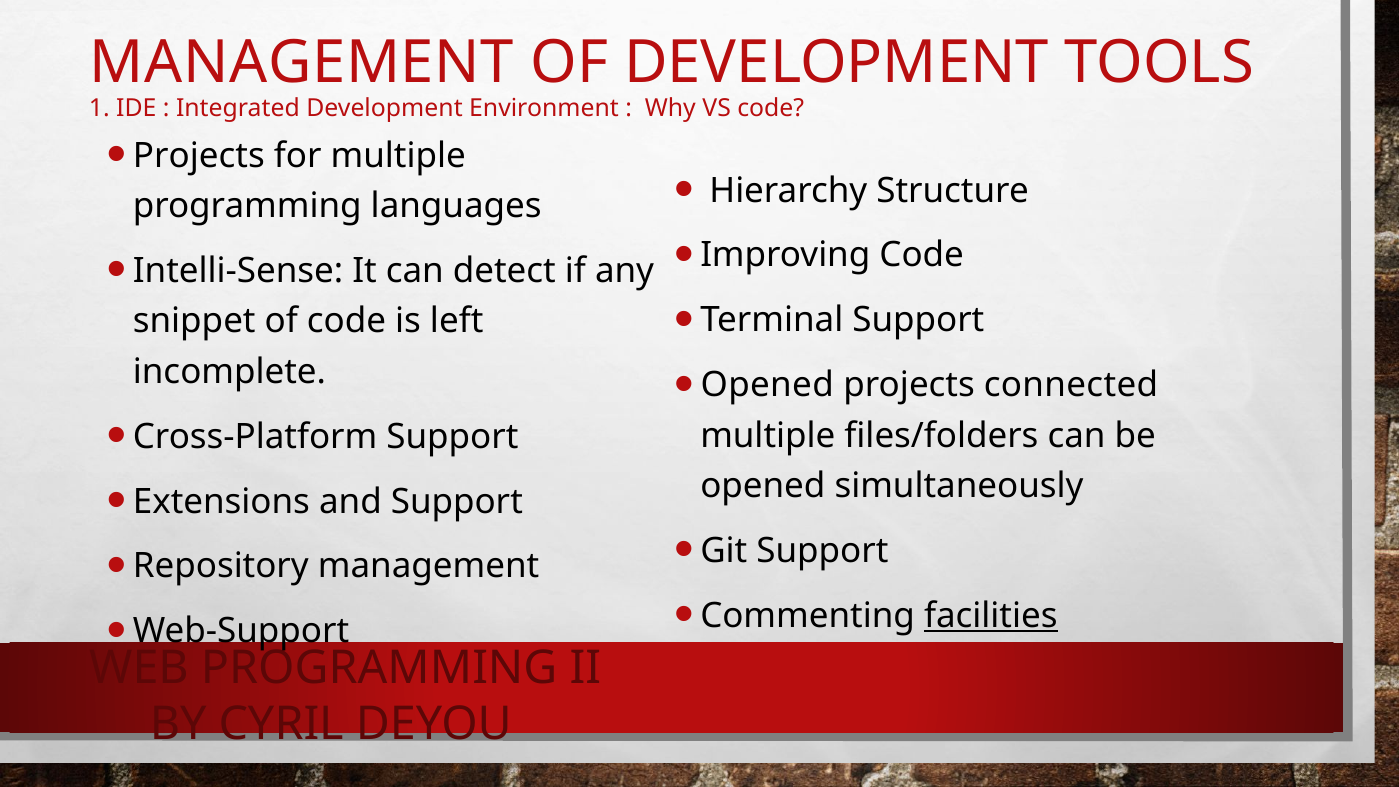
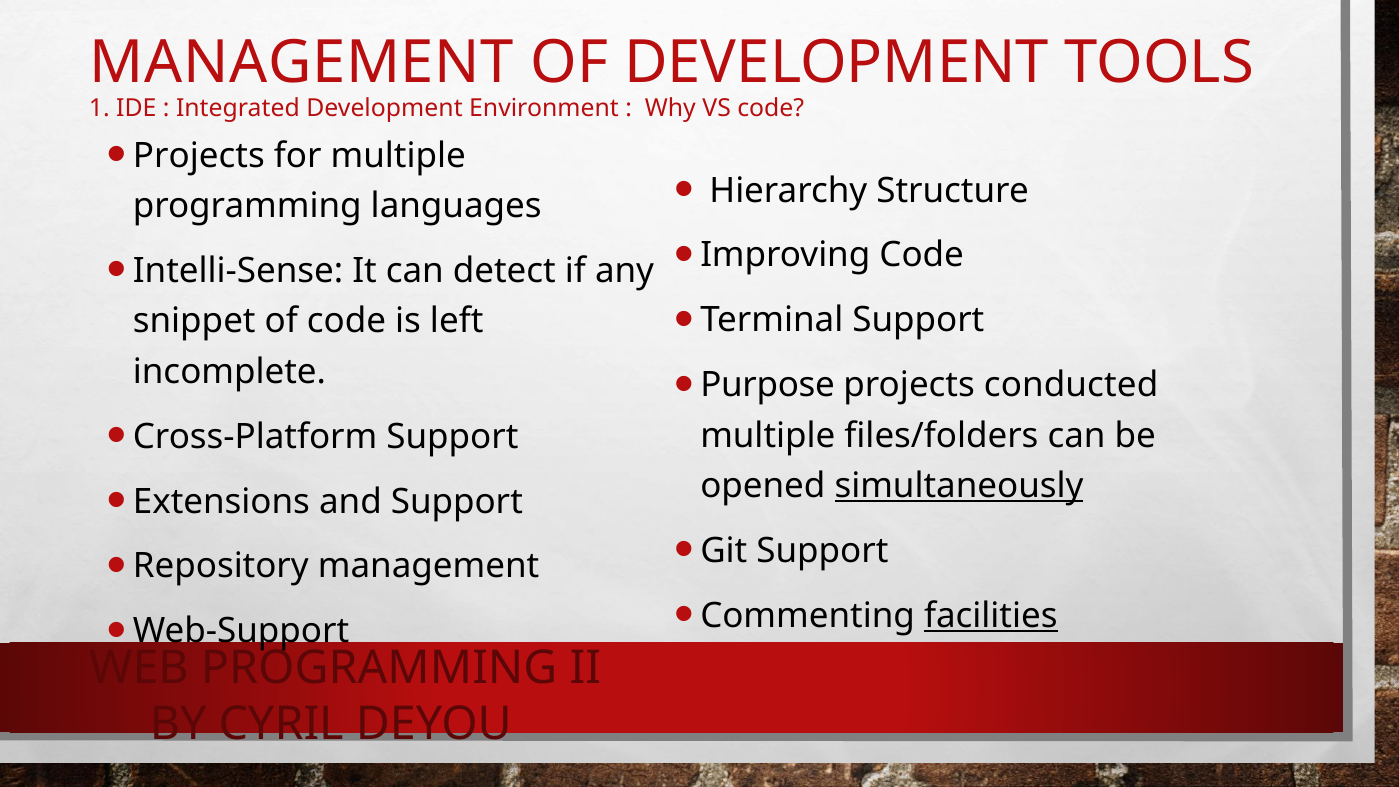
Opened: Opened -> Purpose (768, 385)
connected: connected -> conducted (1071, 385)
simultaneously underline: none -> present (959, 486)
